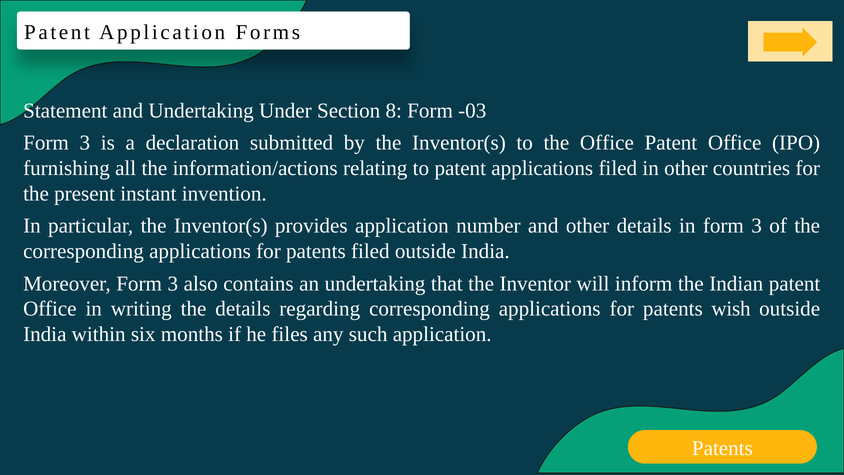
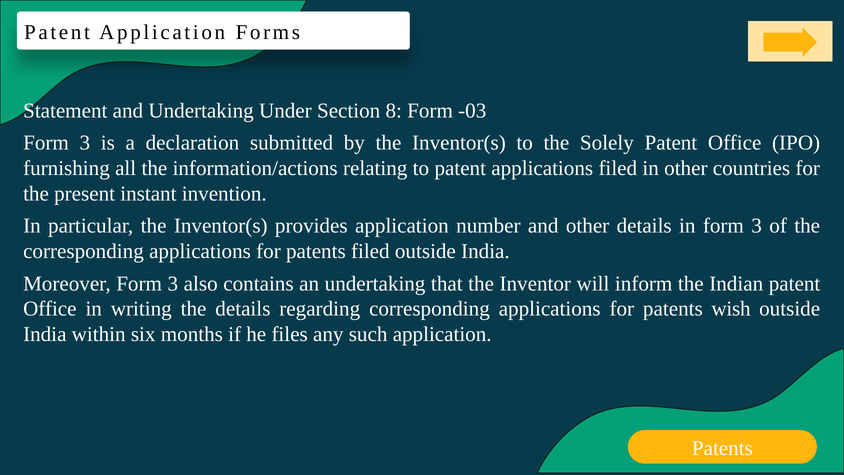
the Office: Office -> Solely (607, 143)
